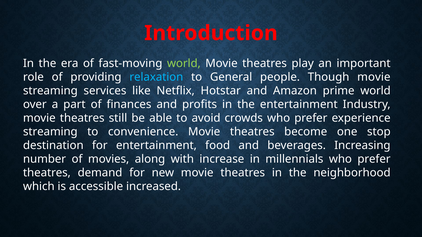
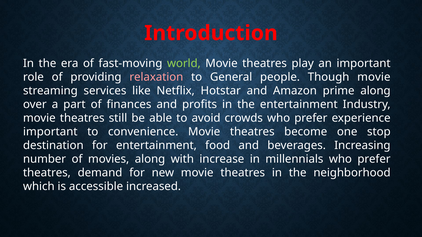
relaxation colour: light blue -> pink (156, 77)
prime world: world -> along (375, 91)
streaming: streaming -> important (50, 132)
